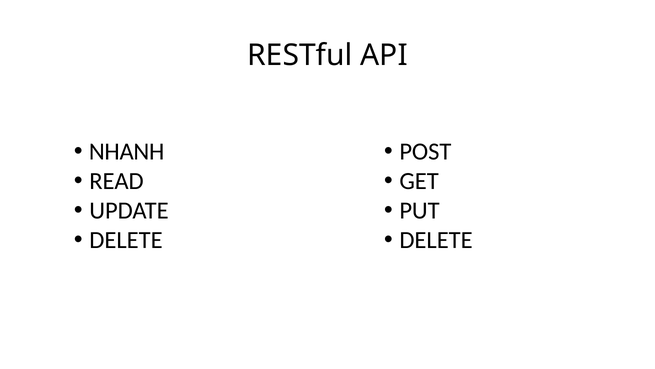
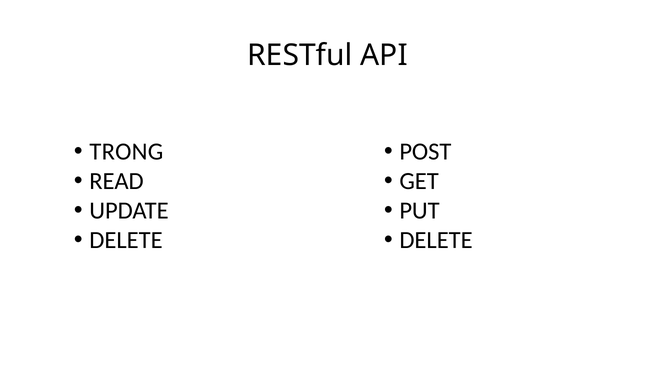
NHANH: NHANH -> TRONG (126, 151)
